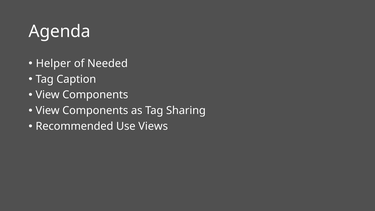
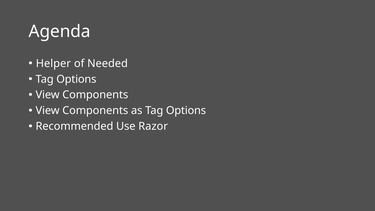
Caption: Caption -> Options (76, 79)
as Tag Sharing: Sharing -> Options (186, 111)
Views: Views -> Razor (153, 126)
